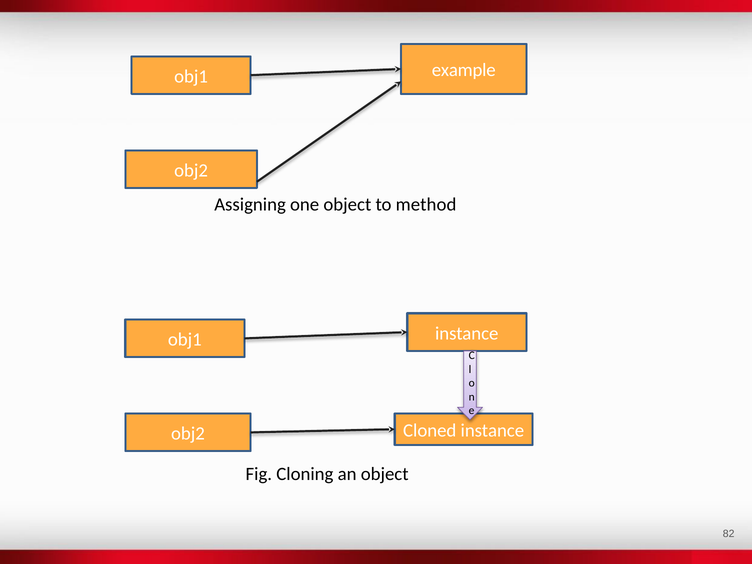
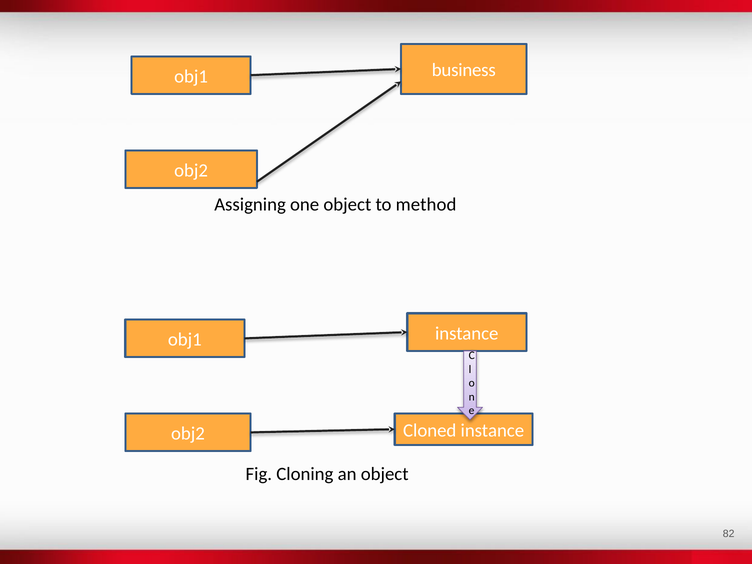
example: example -> business (464, 70)
